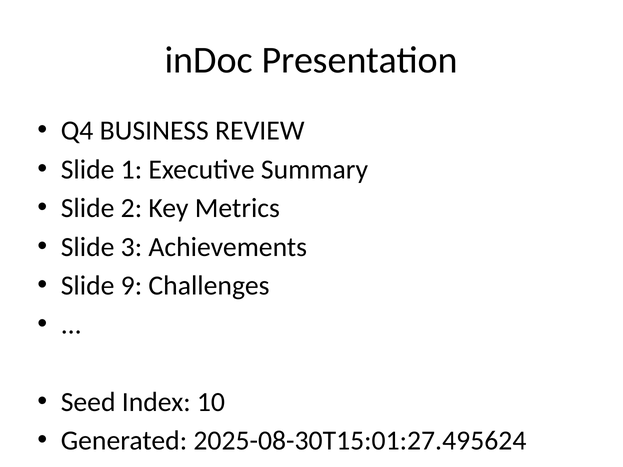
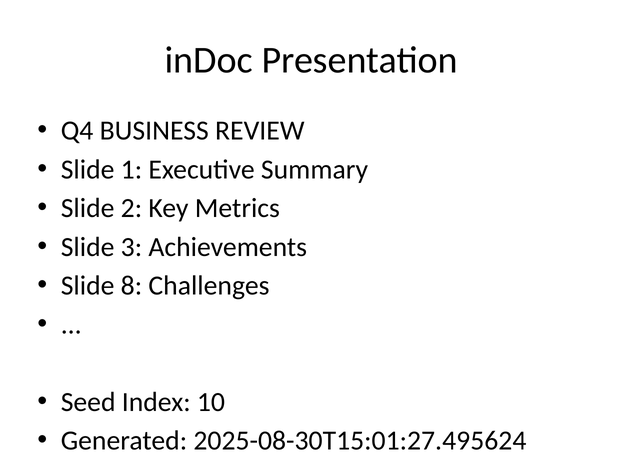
9: 9 -> 8 (131, 286)
